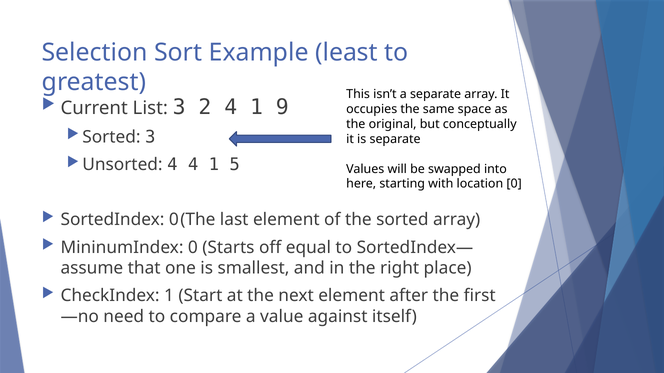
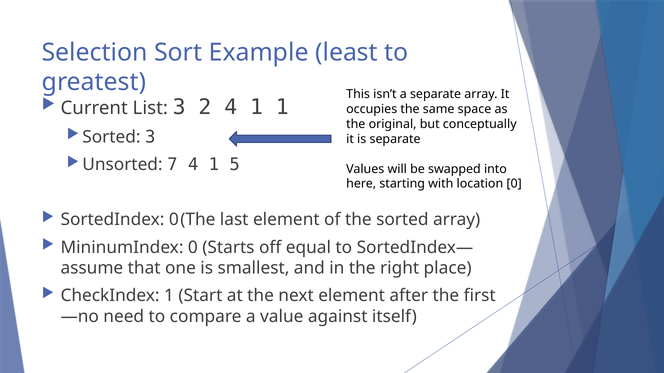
1 9: 9 -> 1 (282, 107)
Unsorted 4: 4 -> 7 (172, 165)
